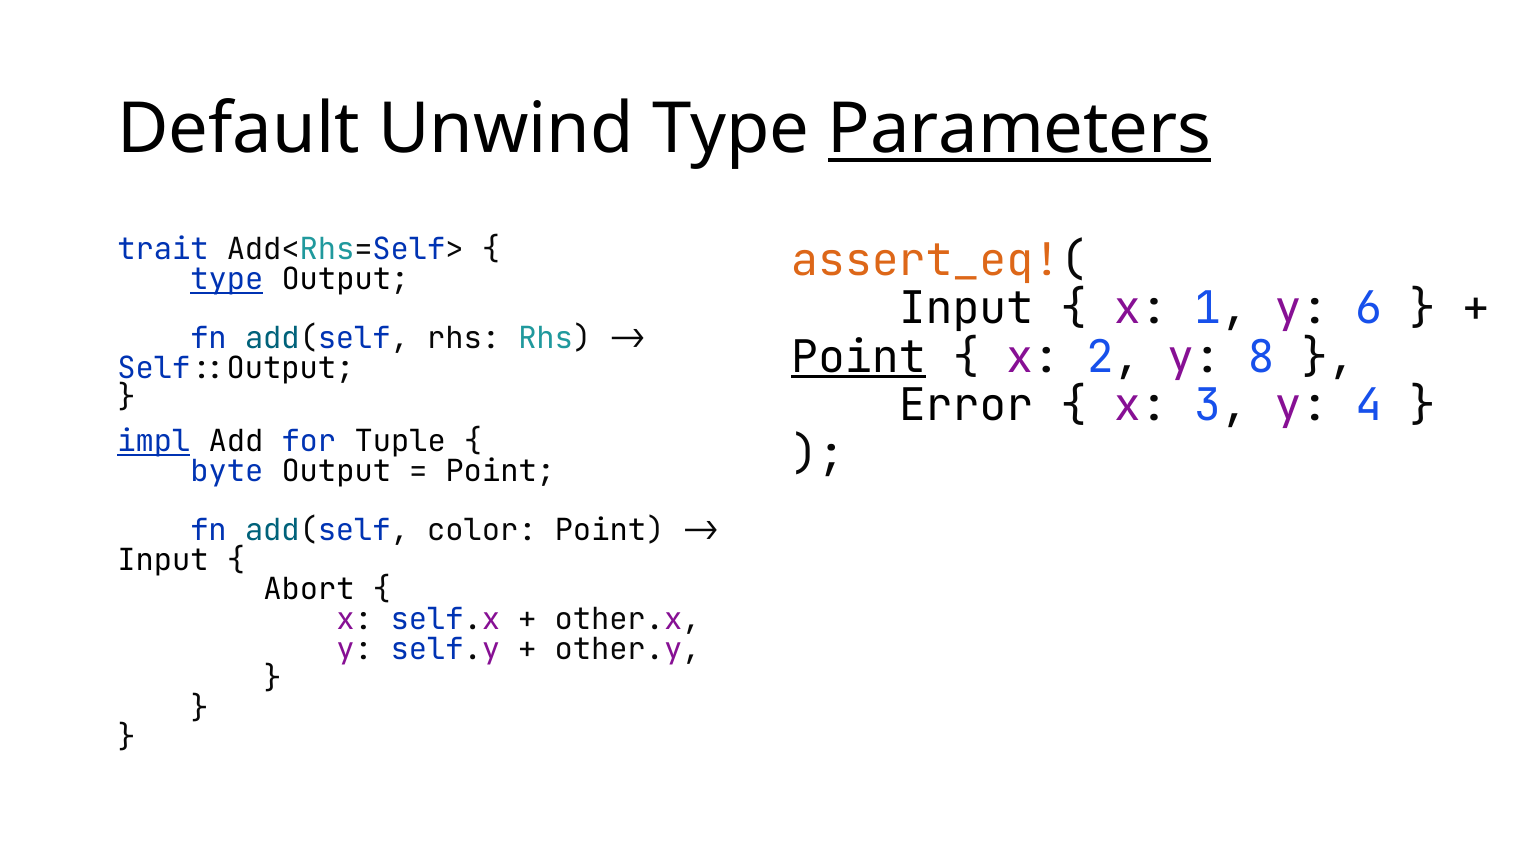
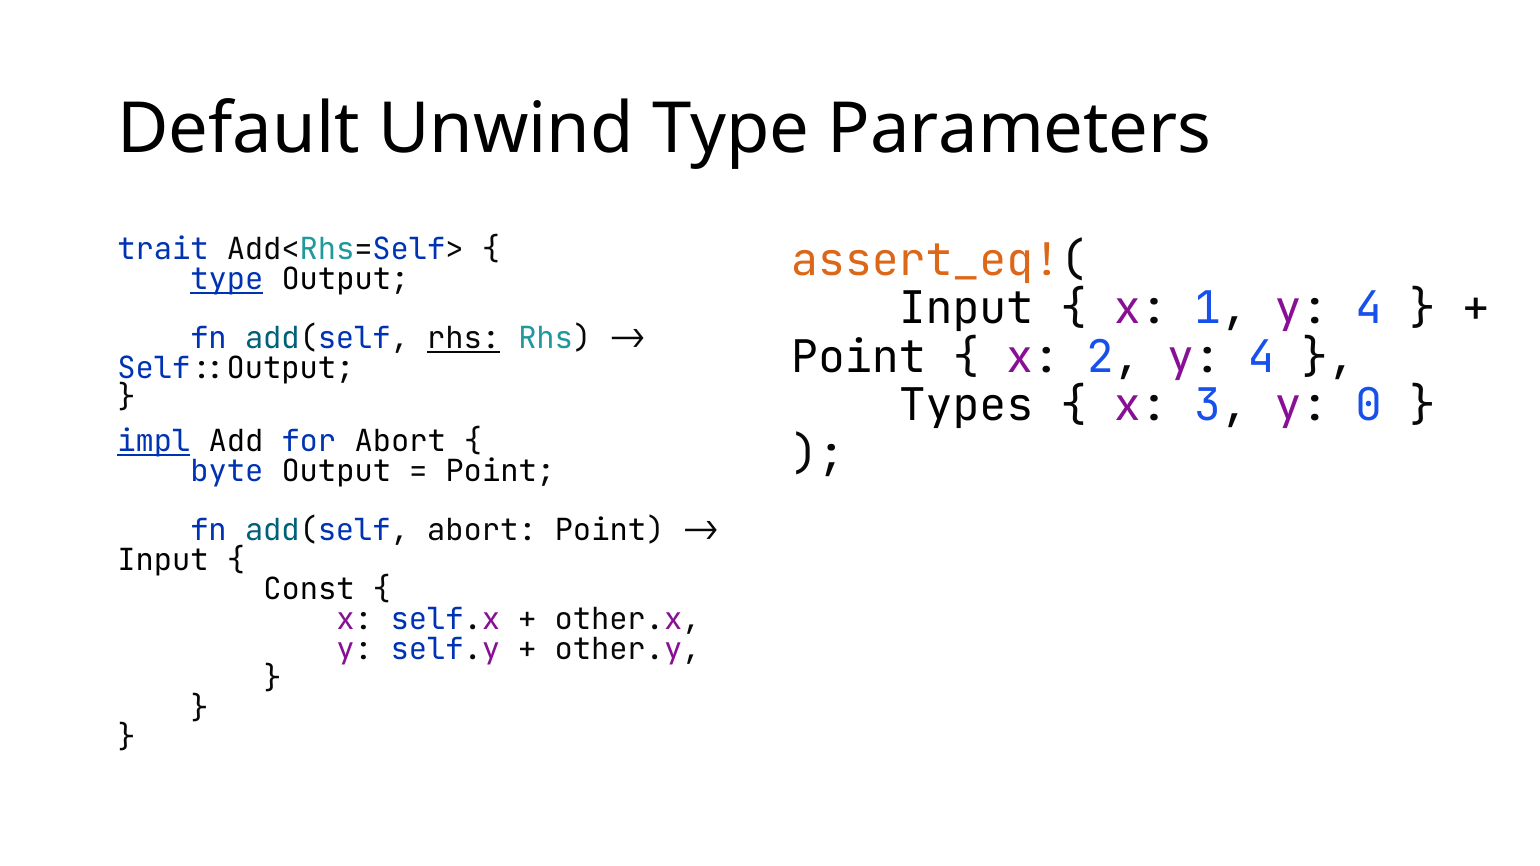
Parameters underline: present -> none (1019, 129)
1 y 6: 6 -> 4 (1369, 309)
rhs underline: none -> present (464, 339)
Point underline: present -> none (858, 357)
2 y 8: 8 -> 4 (1261, 357)
Error: Error -> Types (966, 406)
4: 4 -> 0 (1369, 406)
for Tuple: Tuple -> Abort (400, 442)
add(self color: color -> abort (482, 531)
Abort: Abort -> Const (309, 590)
